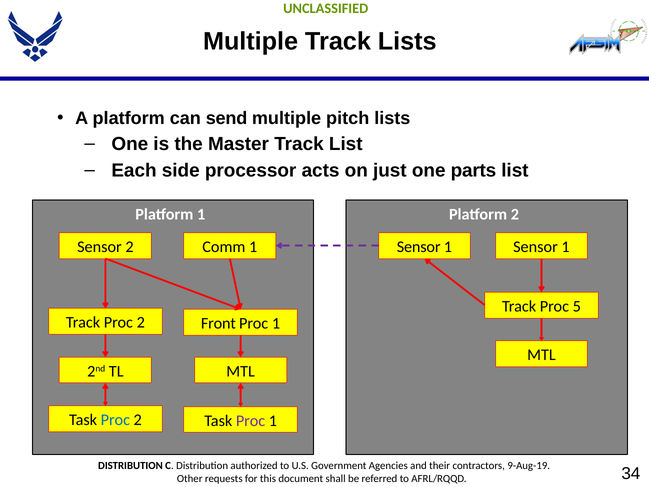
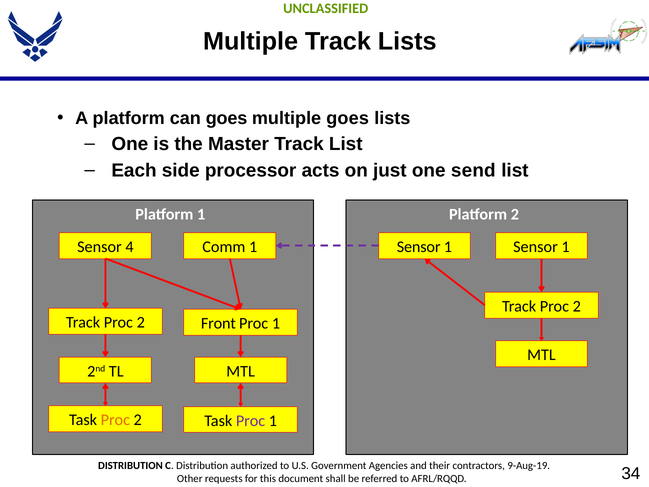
can send: send -> goes (227, 118)
multiple pitch: pitch -> goes (348, 118)
parts: parts -> send (473, 171)
Sensor 2: 2 -> 4 (129, 247)
5: 5 -> 2 (577, 306)
Proc colour: blue -> orange (115, 420)
